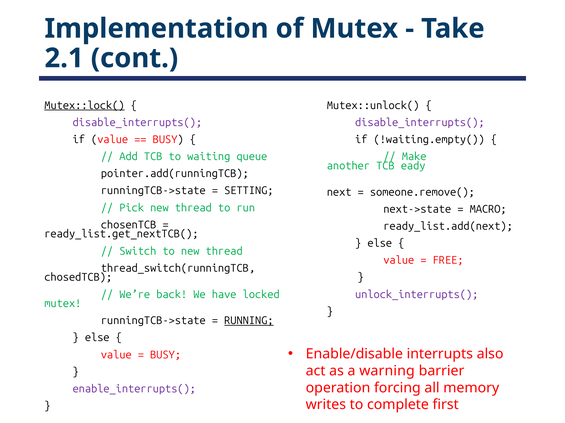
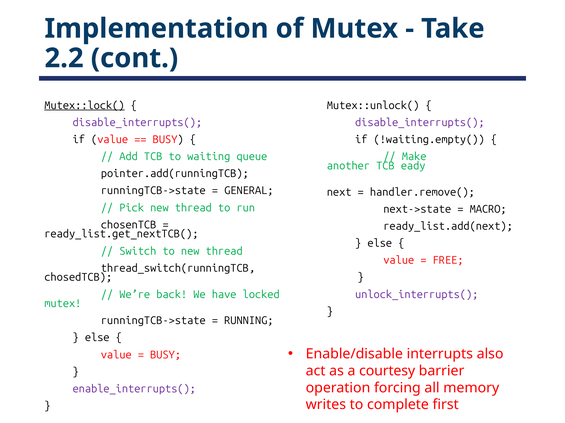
2.1: 2.1 -> 2.2 (64, 58)
SETTING: SETTING -> GENERAL (249, 191)
someone.remove(: someone.remove( -> handler.remove( (422, 192)
RUNNING underline: present -> none (249, 321)
warning: warning -> courtesy (387, 371)
